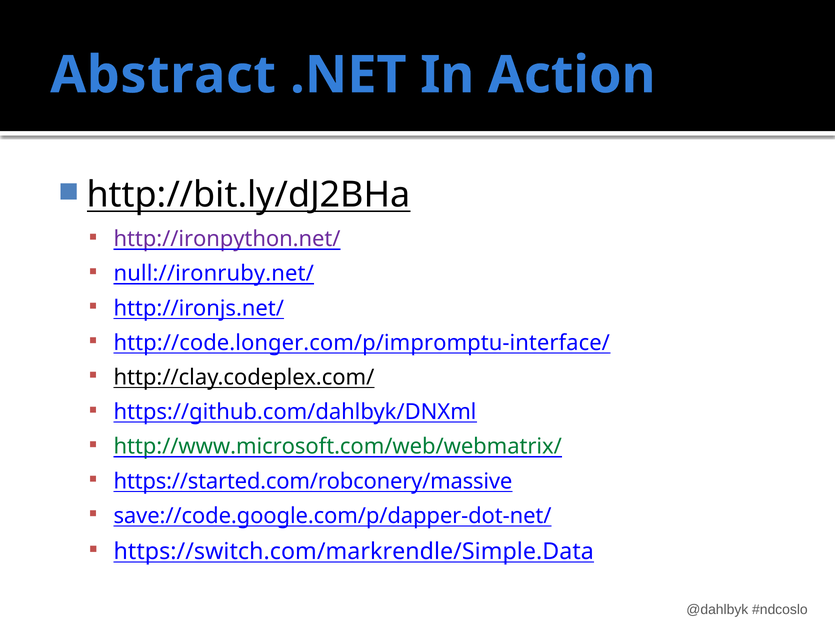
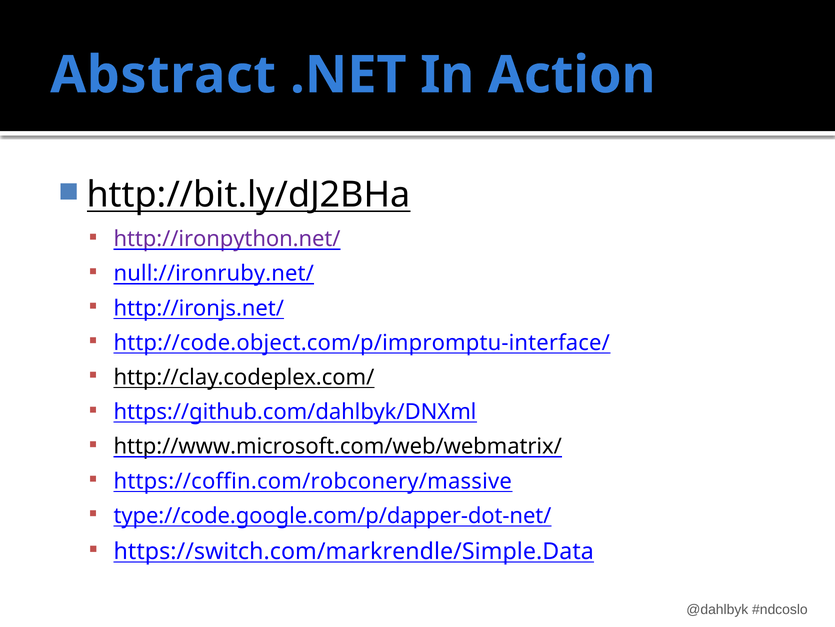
http://code.longer.com/p/impromptu-interface/: http://code.longer.com/p/impromptu-interface/ -> http://code.object.com/p/impromptu-interface/ (362, 342)
http://www.microsoft.com/web/webmatrix/ colour: green -> black (338, 446)
https://started.com/robconery/massive: https://started.com/robconery/massive -> https://coffin.com/robconery/massive (313, 481)
save://code.google.com/p/dapper-dot-net/: save://code.google.com/p/dapper-dot-net/ -> type://code.google.com/p/dapper-dot-net/ (332, 515)
